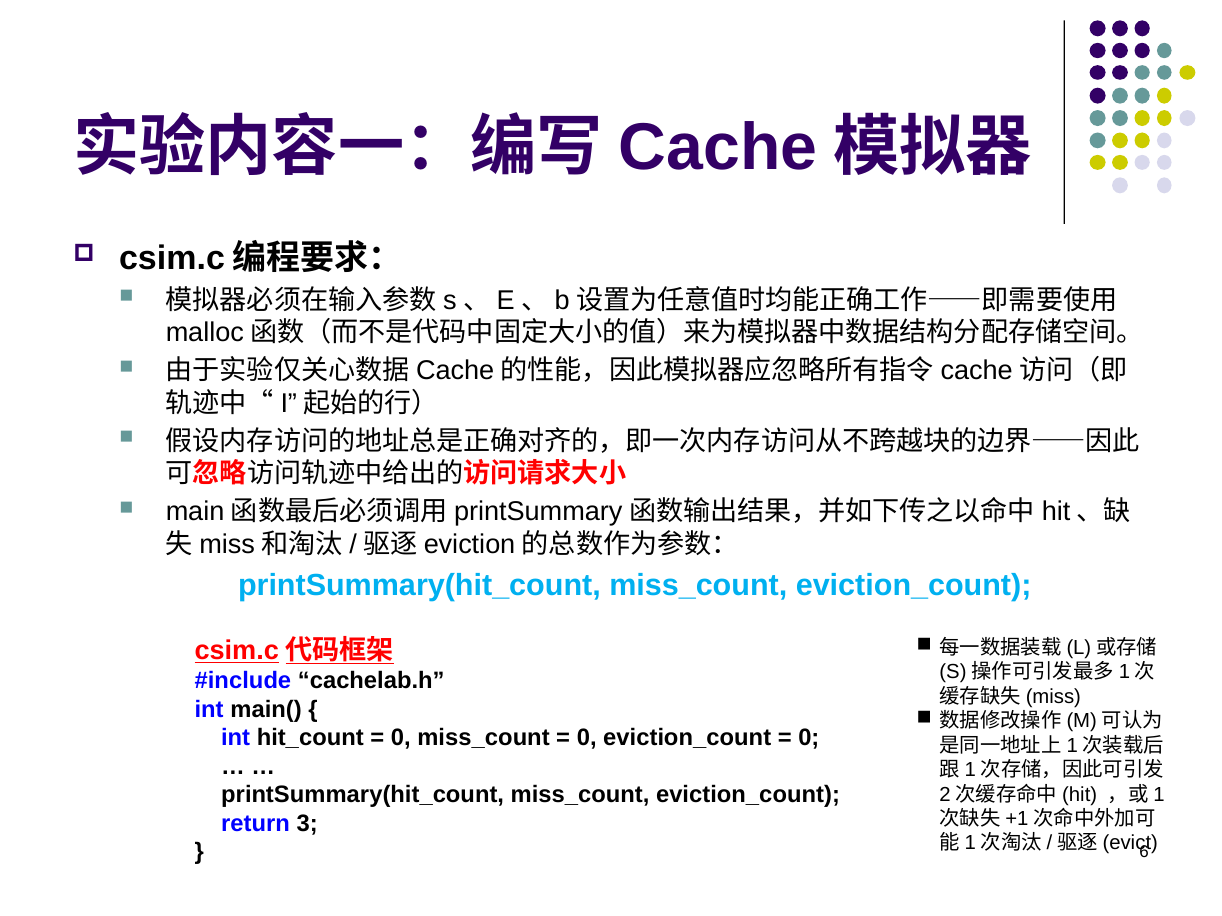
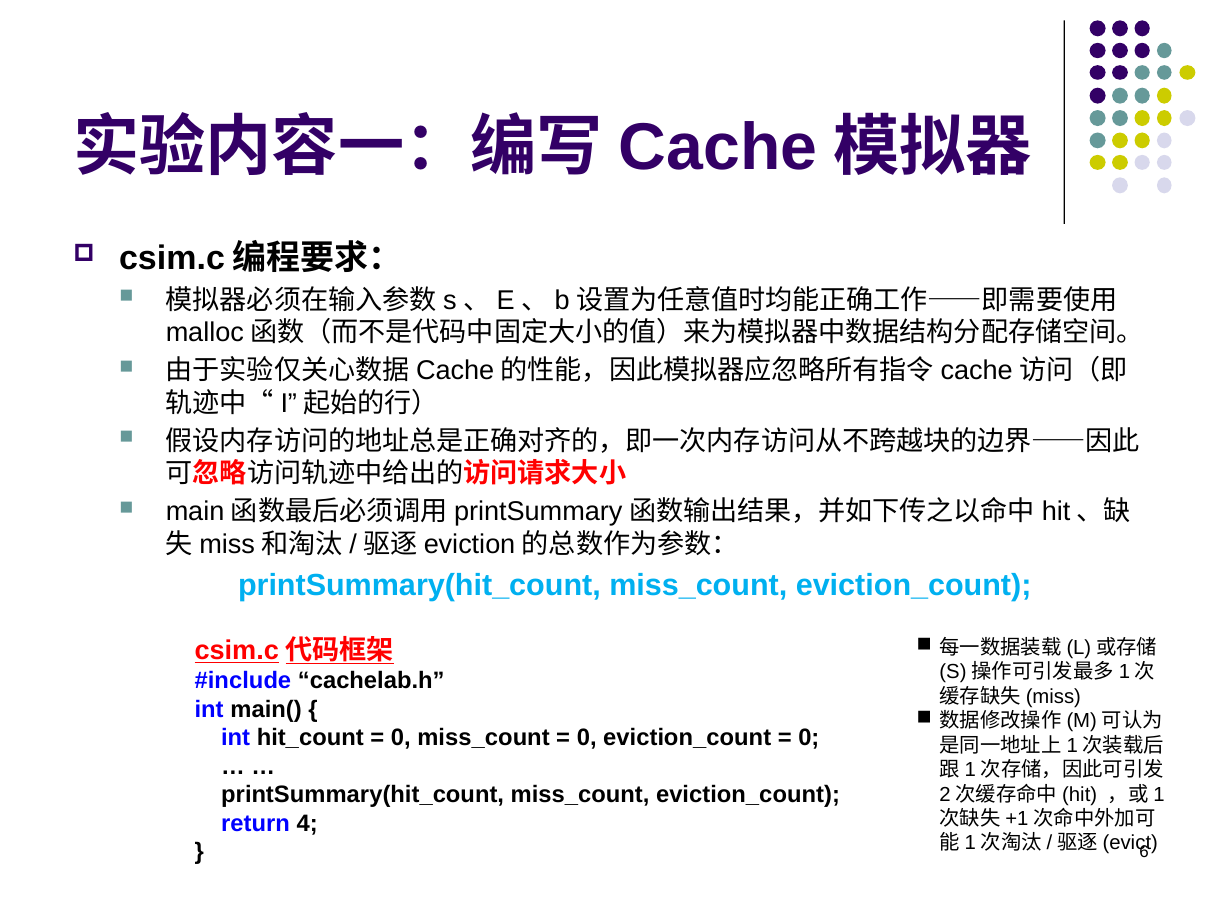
3: 3 -> 4 (307, 824)
